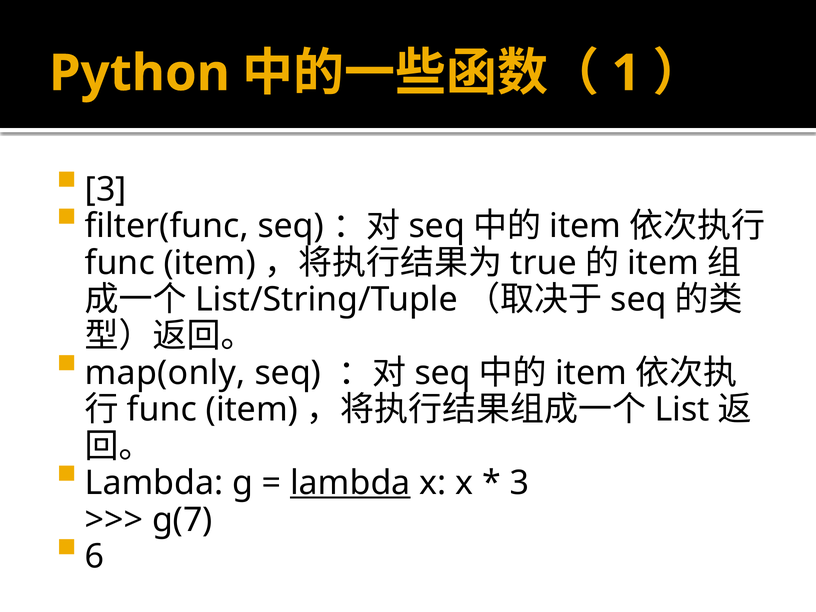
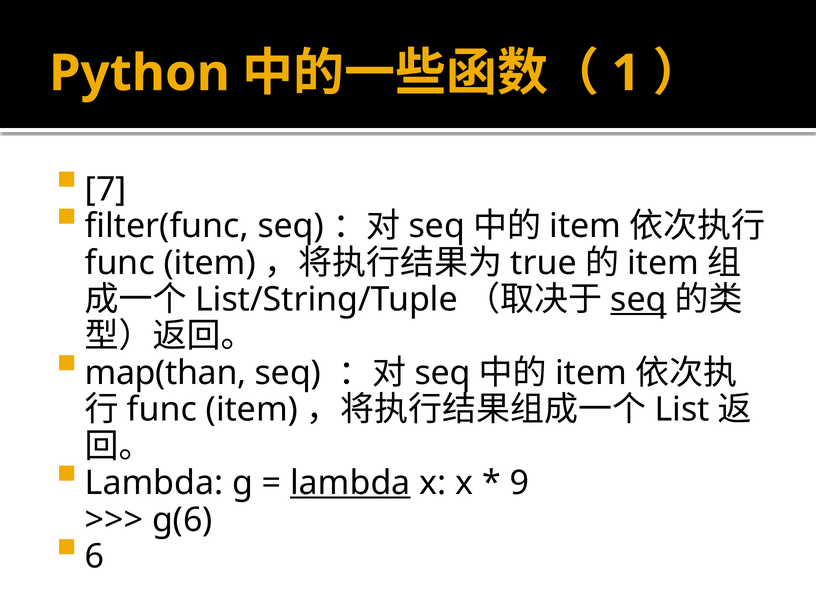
3: 3 -> 7 (106, 189)
seq underline: none -> present (639, 300)
map(only: map(only -> map(than (165, 373)
3: 3 -> 9 (519, 483)
g(7: g(7 -> g(6 (182, 520)
